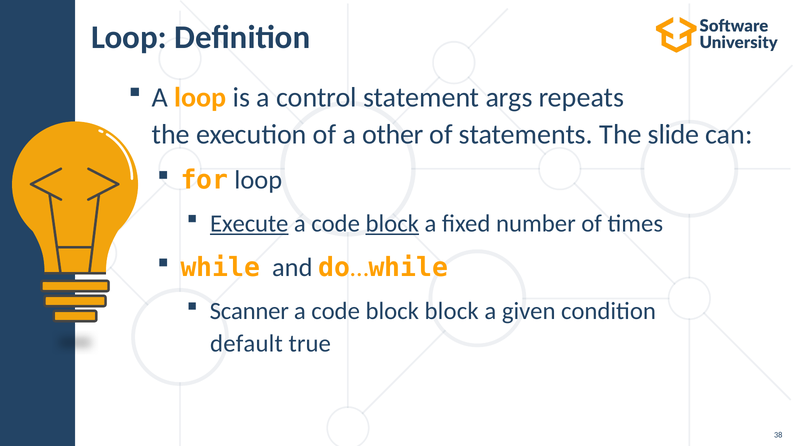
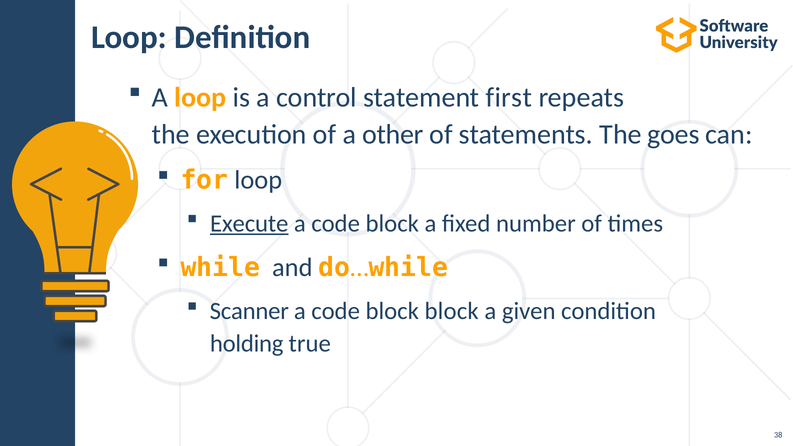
args: args -> first (509, 97)
slide: slide -> goes (674, 134)
block underline: present -> none (392, 224)
default: default -> holding (247, 344)
